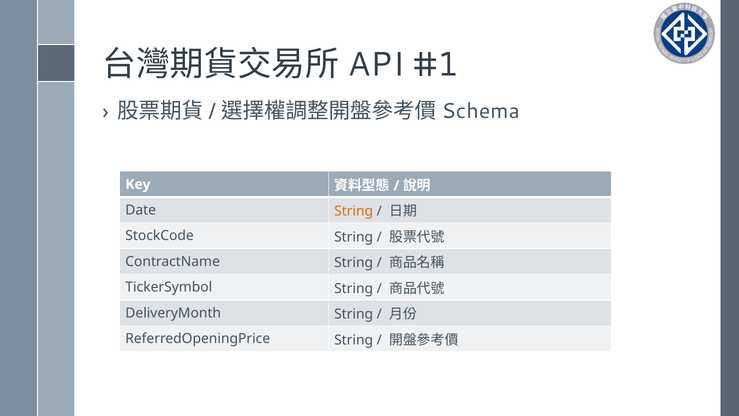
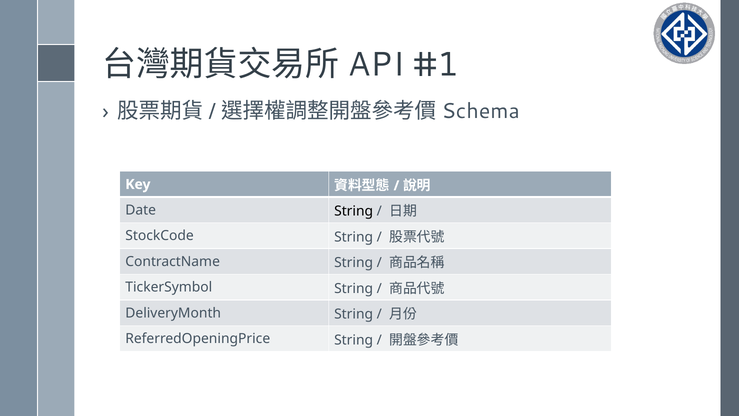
String colour: orange -> black (354, 211)
